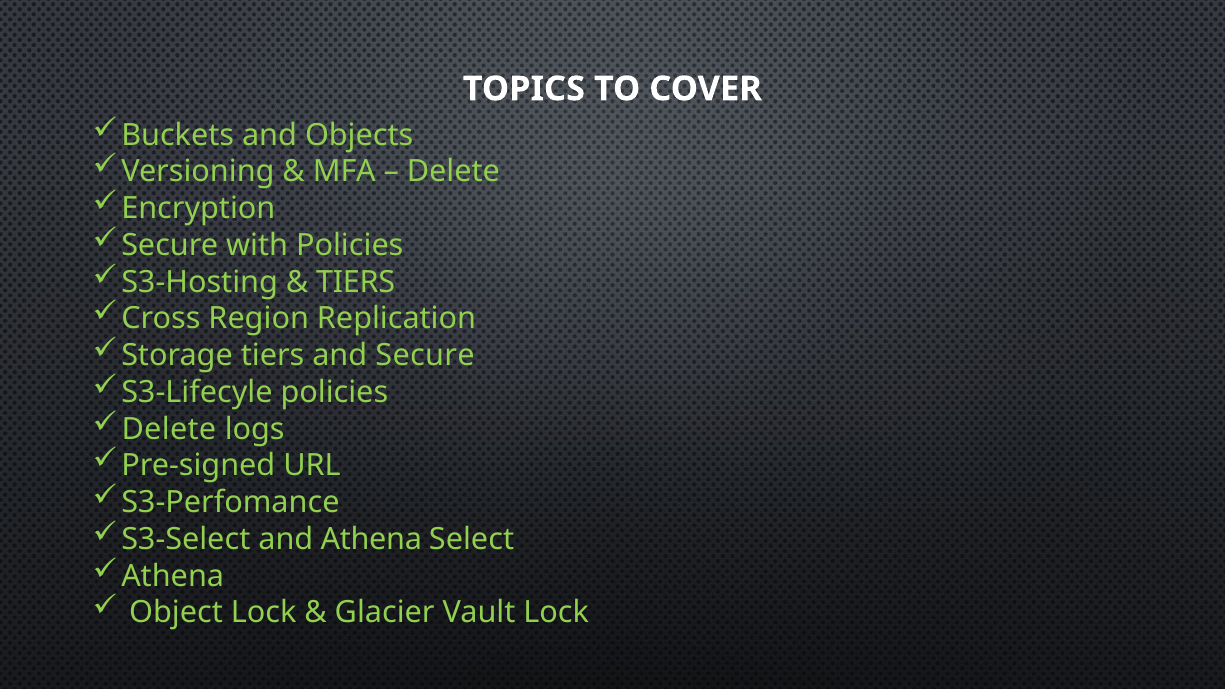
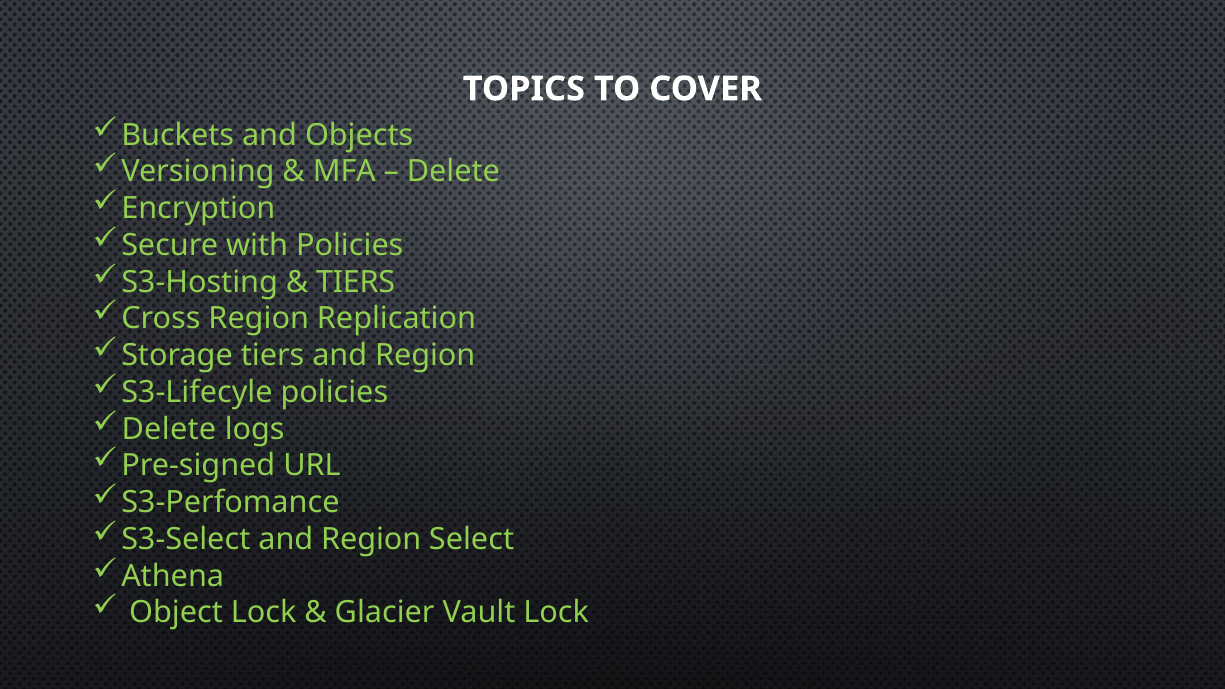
tiers and Secure: Secure -> Region (425, 356)
S3-Select and Athena: Athena -> Region (371, 539)
